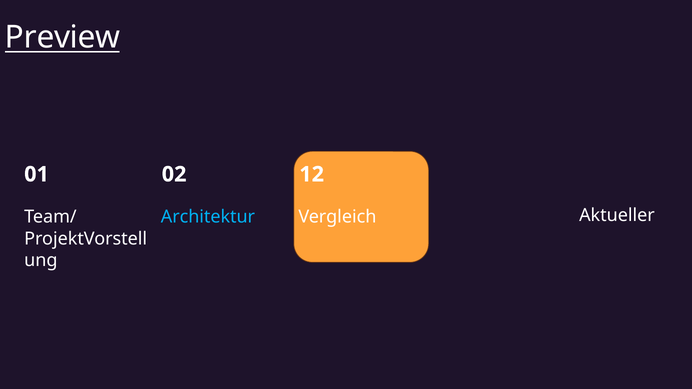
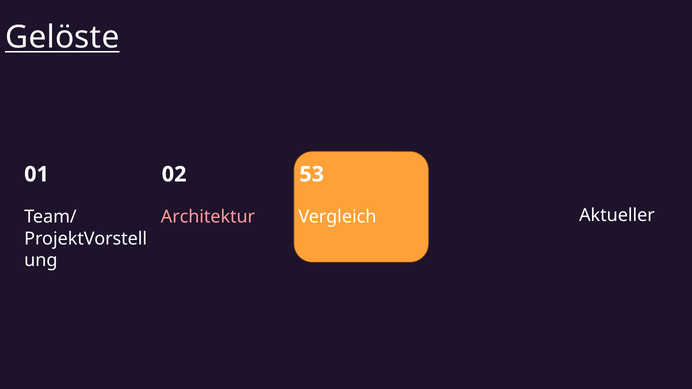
Preview: Preview -> Gelöste (62, 37)
12: 12 -> 53 (312, 174)
Architektur colour: light blue -> pink (208, 217)
